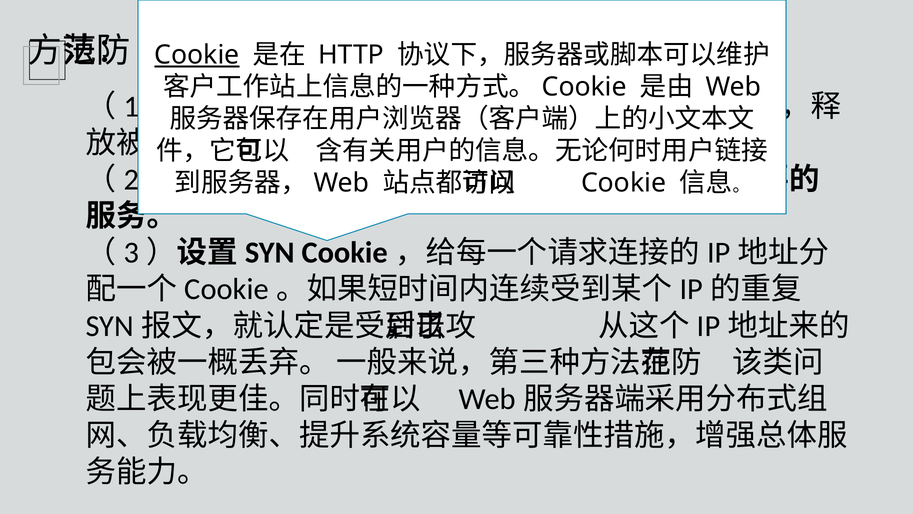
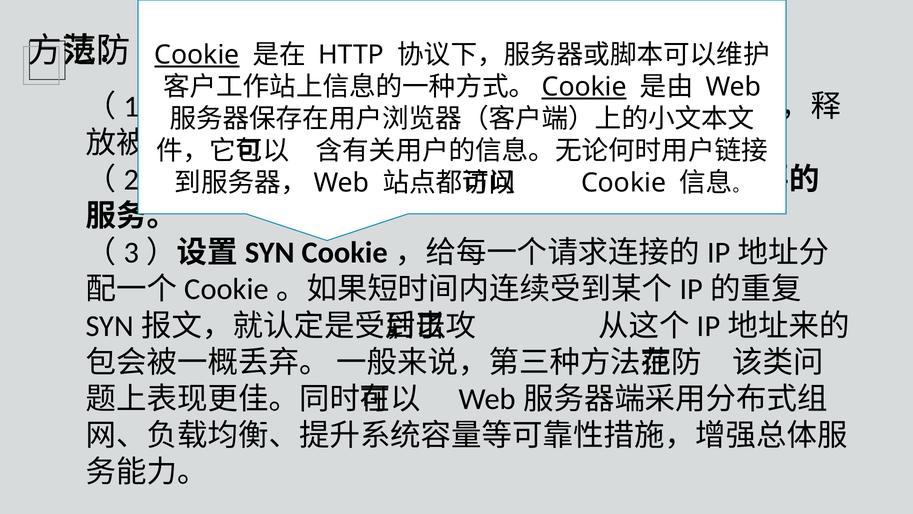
Cookie underline: none -> present (584, 87)
